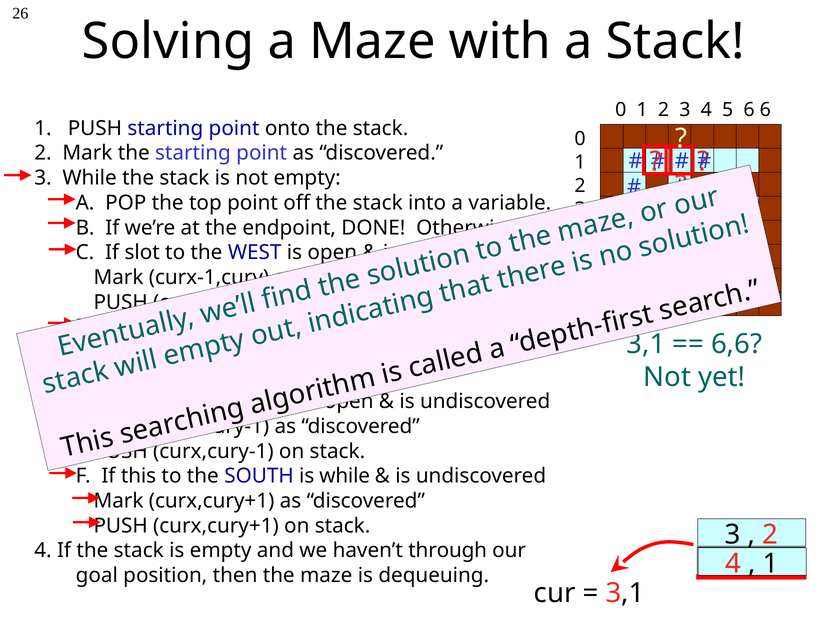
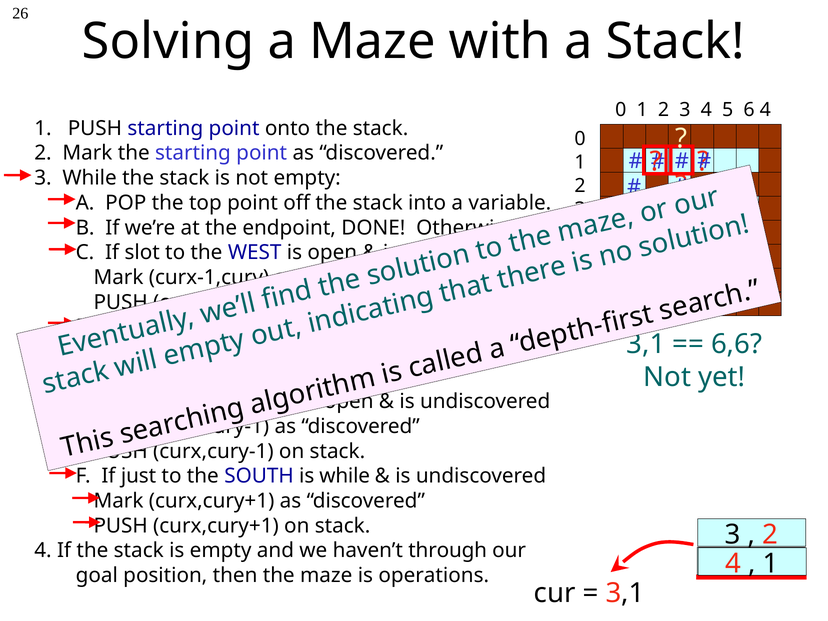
6 6: 6 -> 4 (765, 110)
this: this -> just (139, 476)
dequeuing: dequeuing -> operations (434, 575)
